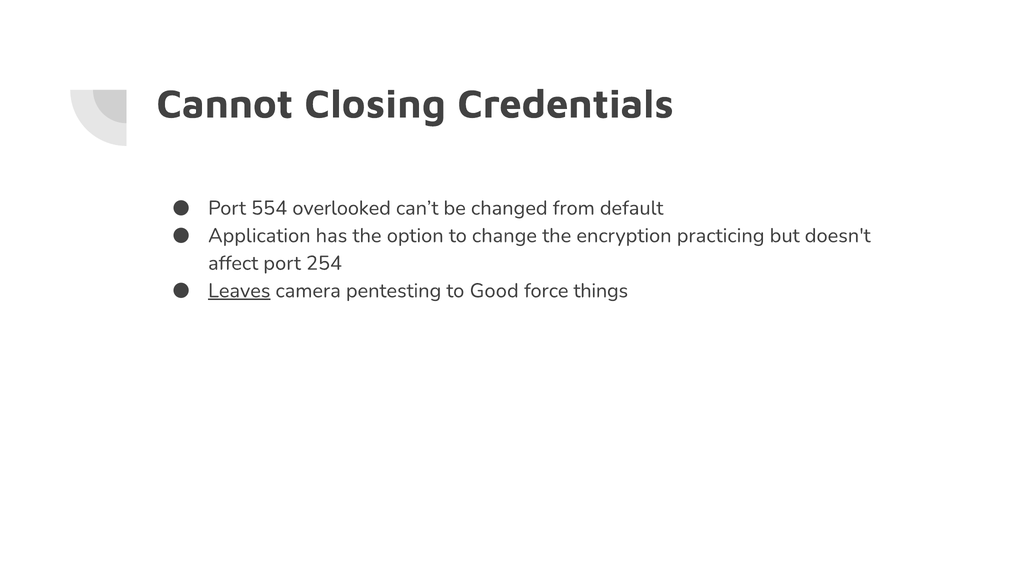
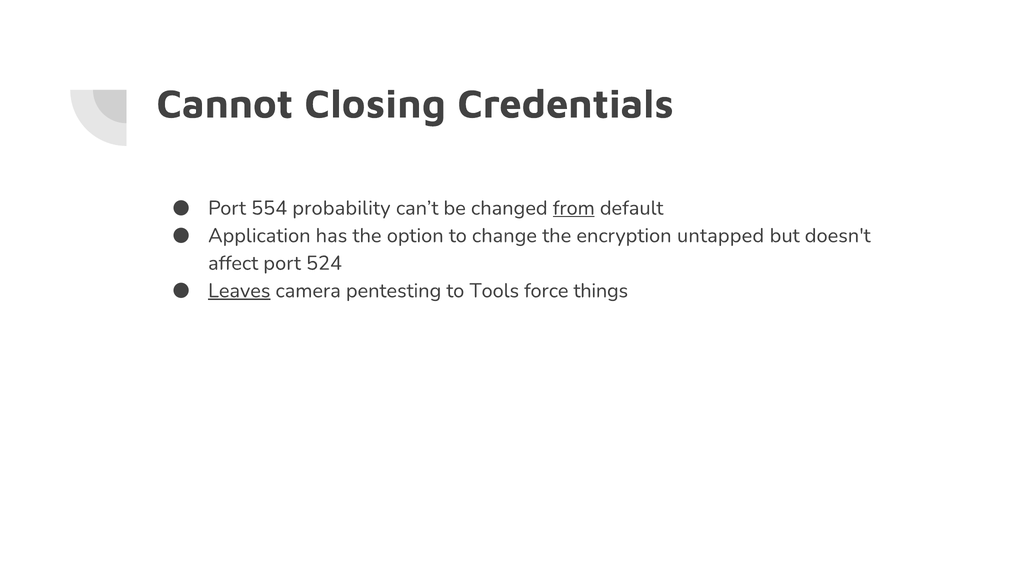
overlooked: overlooked -> probability (341, 208)
from underline: none -> present (574, 208)
practicing: practicing -> untapped (721, 235)
254: 254 -> 524 (324, 263)
Good: Good -> Tools (494, 291)
